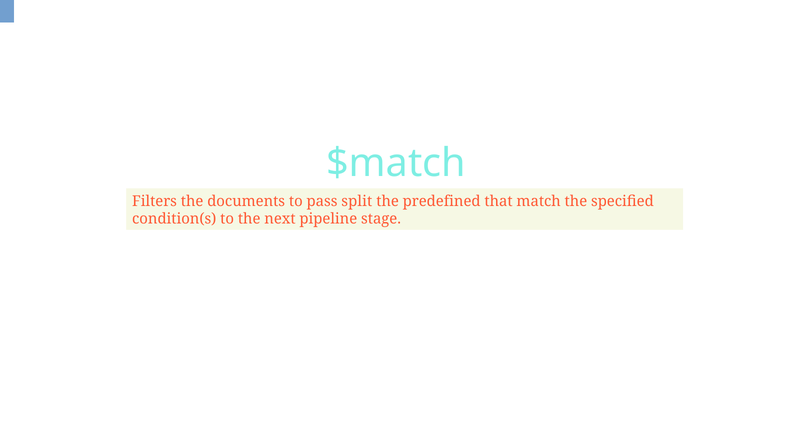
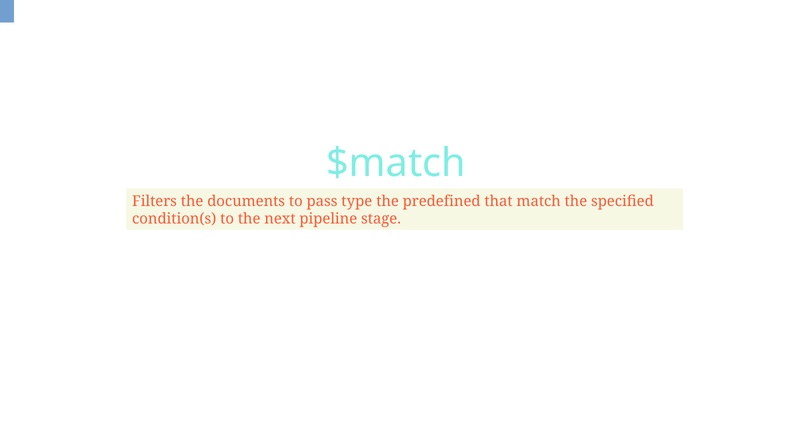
split: split -> type (357, 201)
